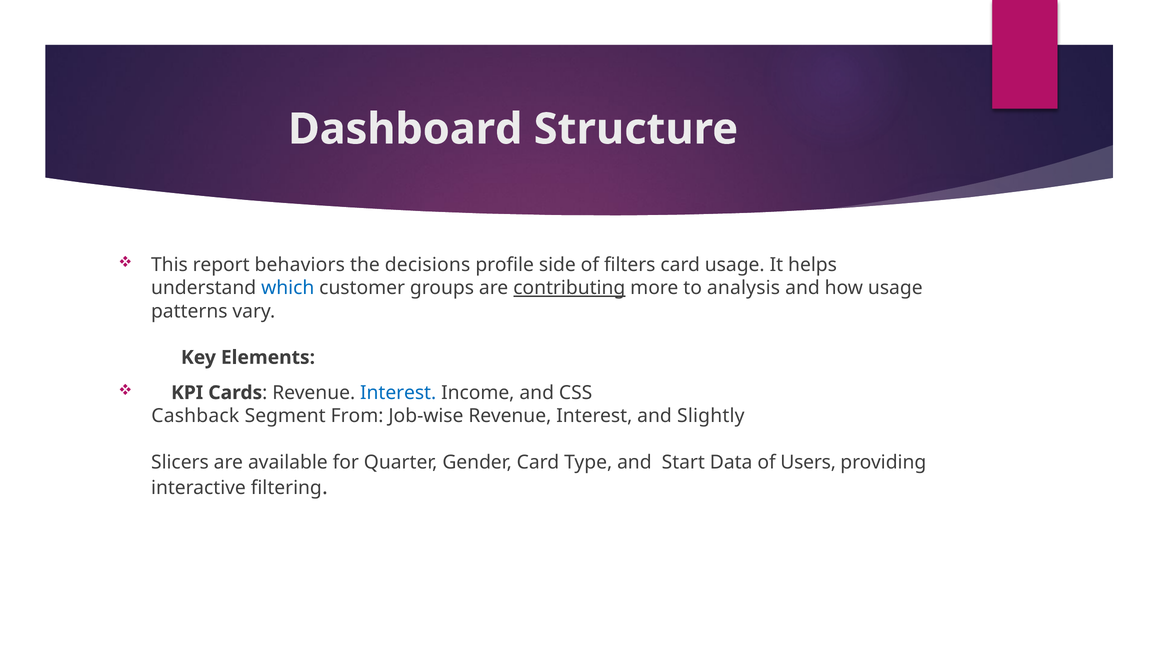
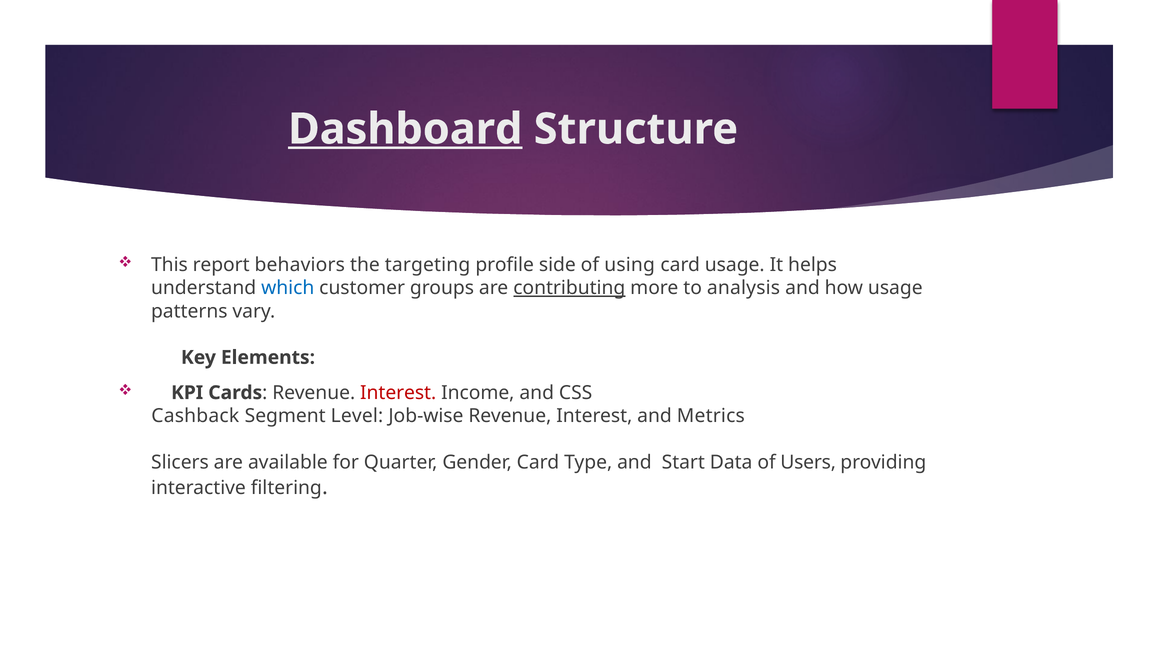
Dashboard underline: none -> present (405, 129)
decisions: decisions -> targeting (428, 265)
filters: filters -> using (630, 265)
Interest colour: blue -> red (398, 393)
From: From -> Level (357, 416)
Slightly: Slightly -> Metrics (711, 416)
